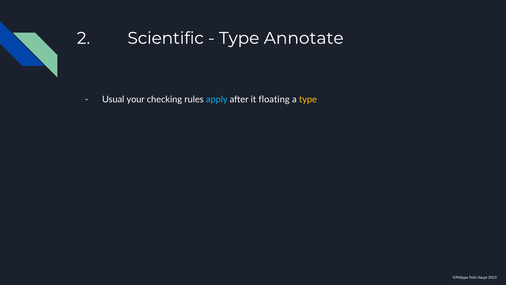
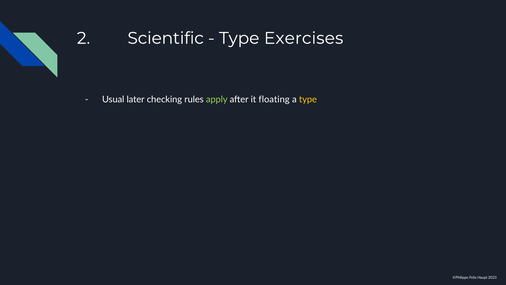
Annotate: Annotate -> Exercises (304, 38)
your: your -> later (136, 100)
apply colour: light blue -> light green (217, 100)
